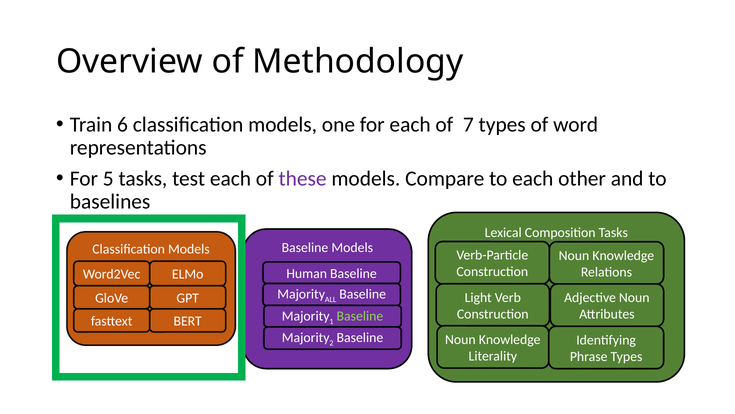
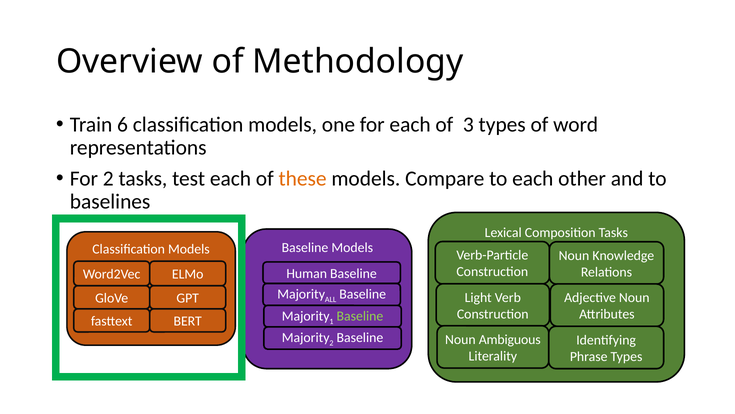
7: 7 -> 3 (468, 124)
For 5: 5 -> 2 (108, 178)
these colour: purple -> orange (303, 178)
Knowledge: Knowledge -> Ambiguous (510, 339)
